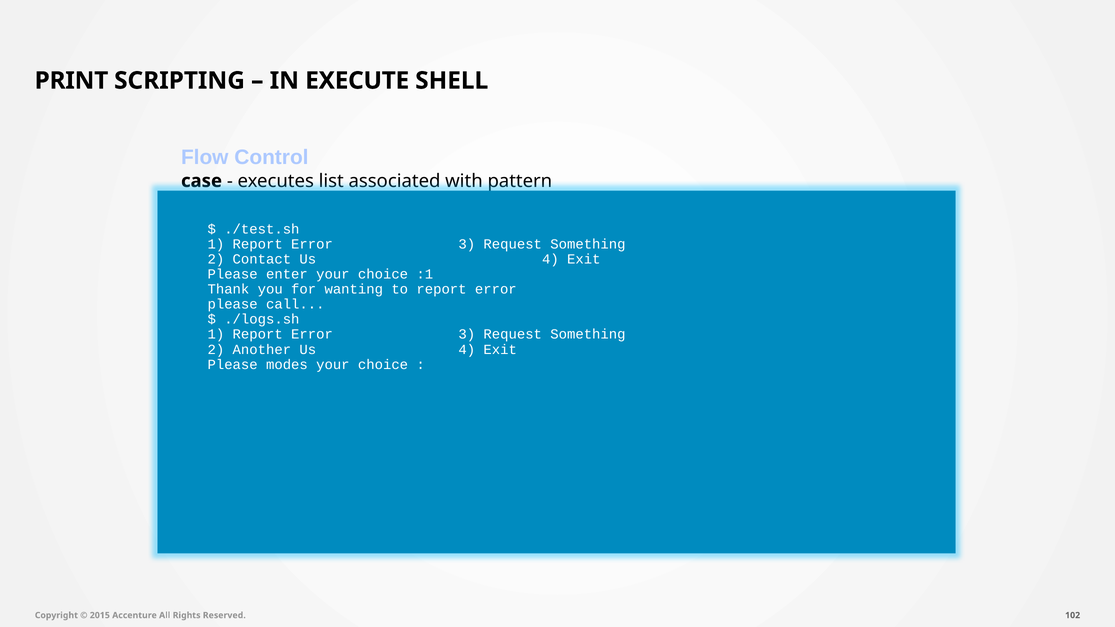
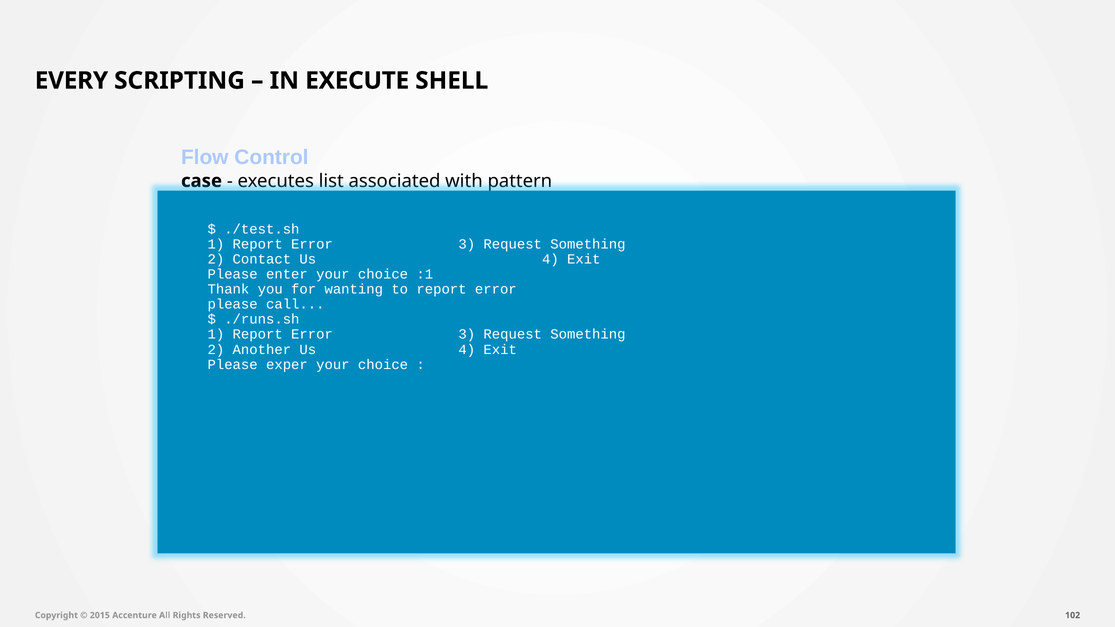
PRINT: PRINT -> EVERY (71, 81)
./logs.sh: ./logs.sh -> ./runs.sh (262, 319)
modes: modes -> exper (287, 365)
